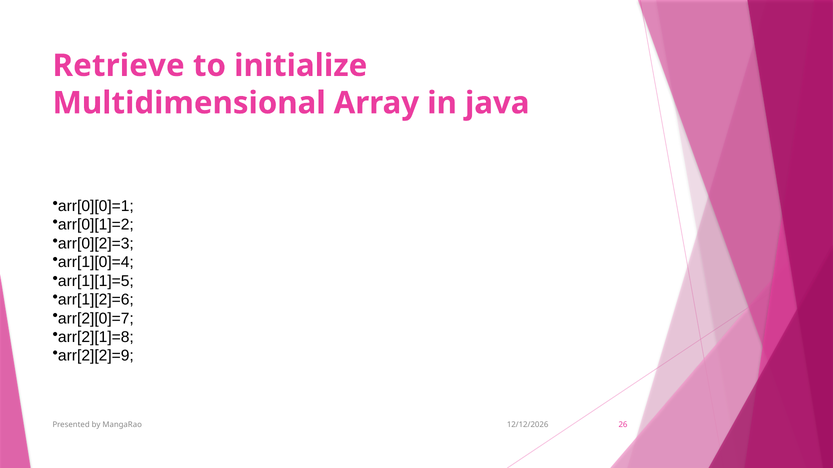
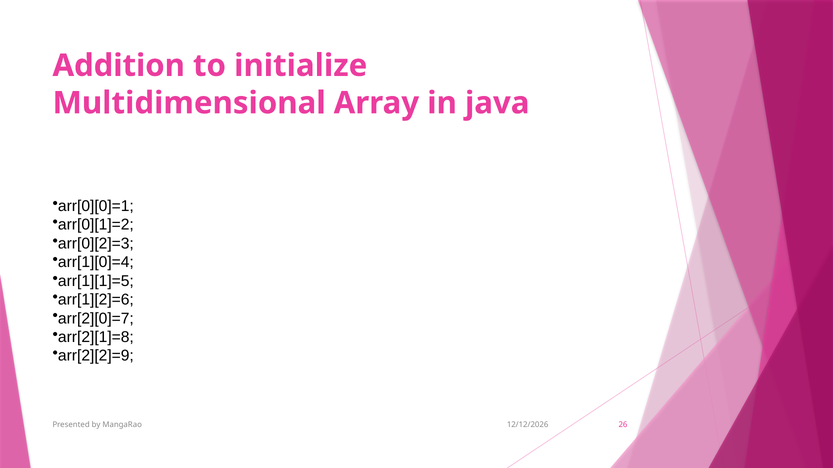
Retrieve: Retrieve -> Addition (119, 66)
